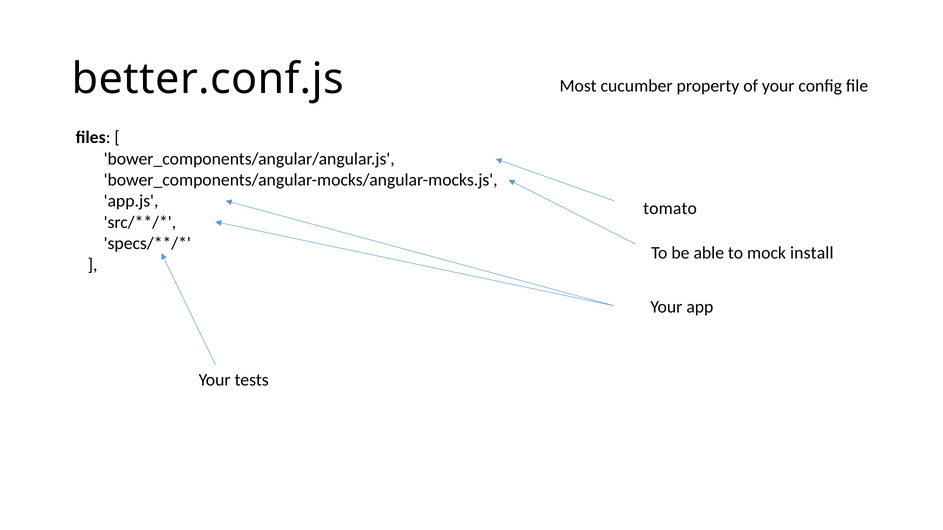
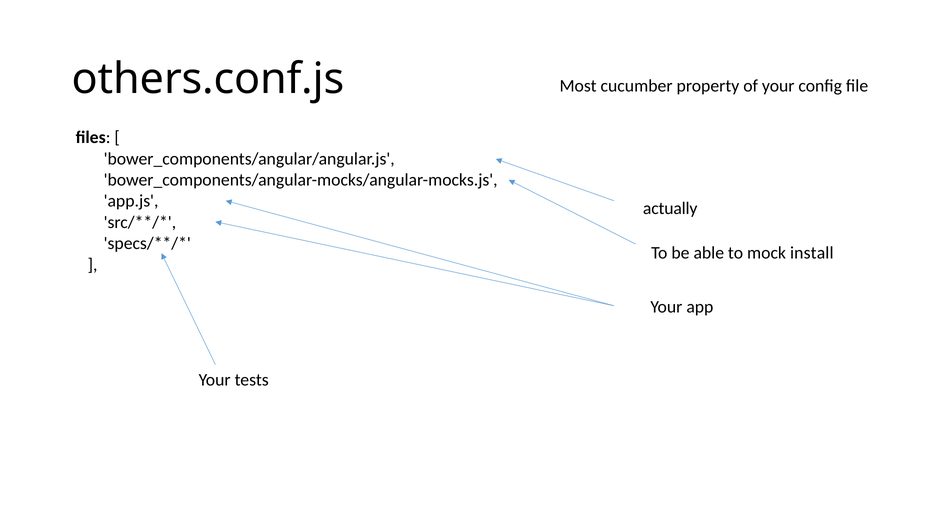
better.conf.js: better.conf.js -> others.conf.js (208, 79)
tomato: tomato -> actually (670, 209)
